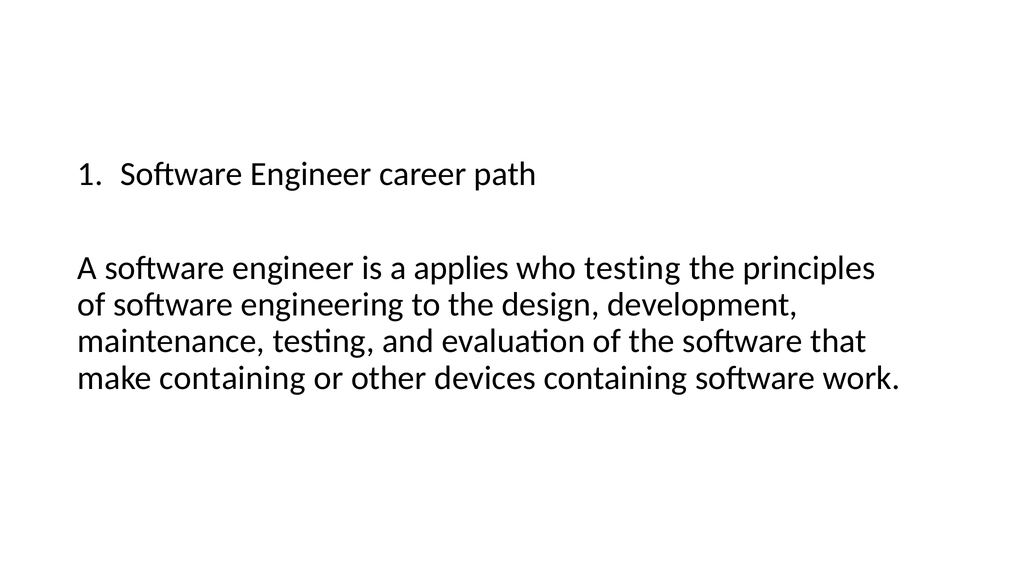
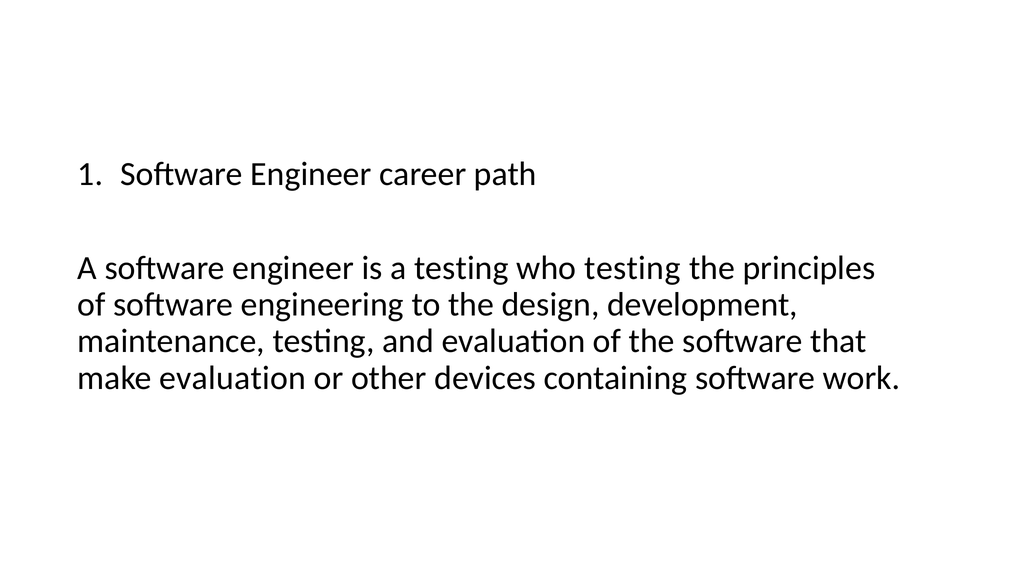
a applies: applies -> testing (461, 268)
make containing: containing -> evaluation (233, 378)
